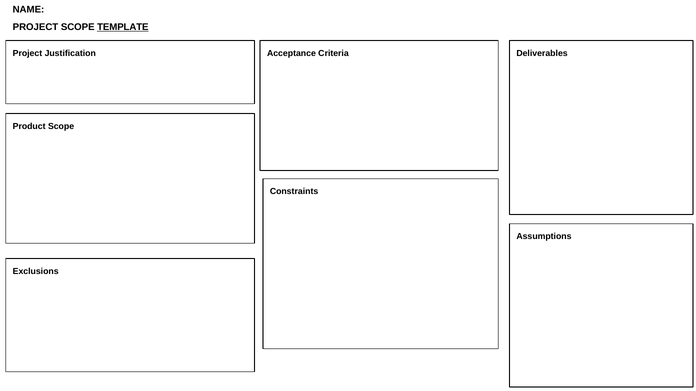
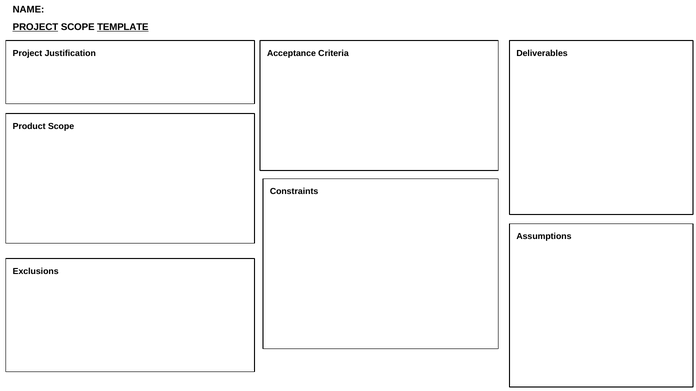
PROJECT underline: none -> present (35, 27)
